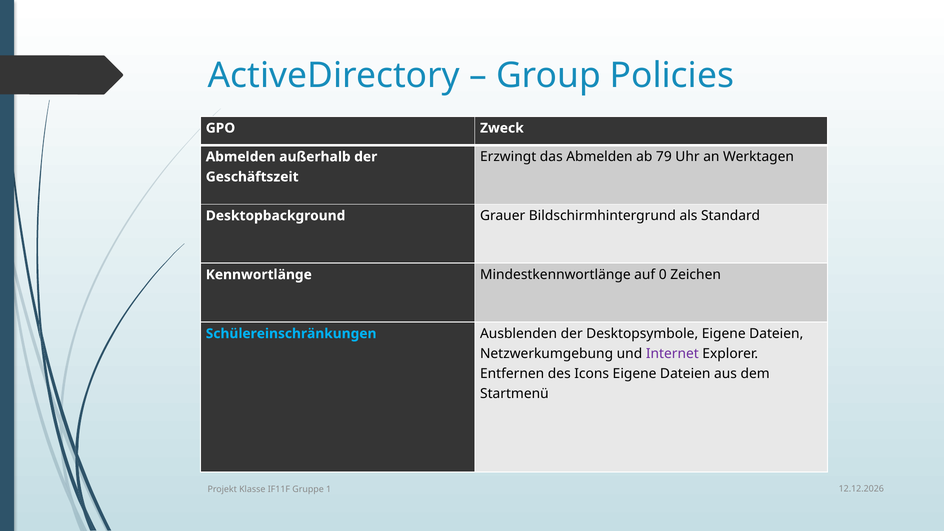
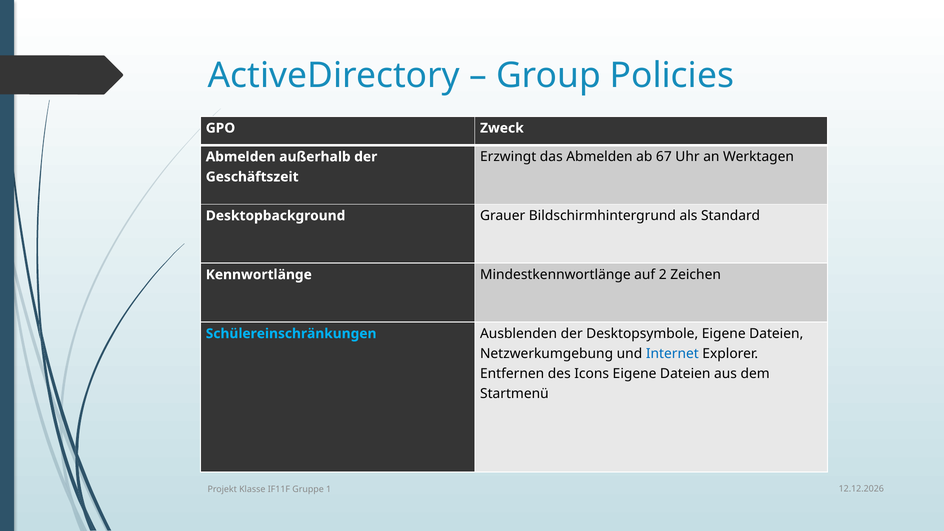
79: 79 -> 67 (664, 157)
0: 0 -> 2 (663, 275)
Internet colour: purple -> blue (672, 354)
